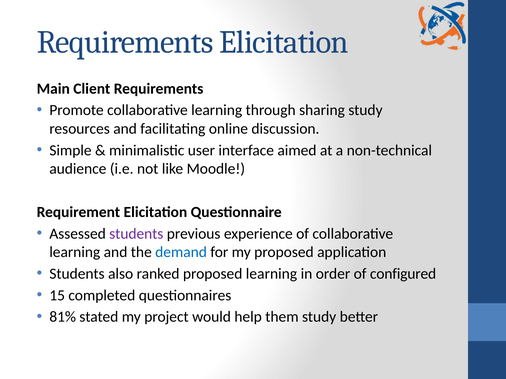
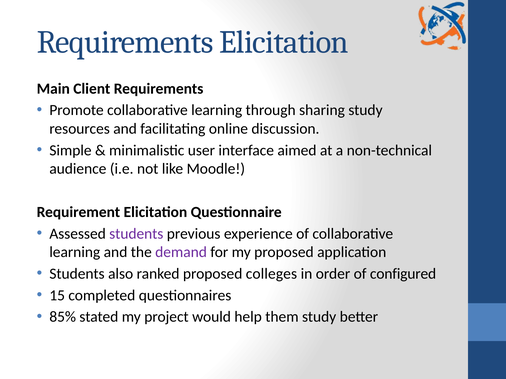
demand colour: blue -> purple (181, 252)
proposed learning: learning -> colleges (271, 274)
81%: 81% -> 85% (63, 317)
